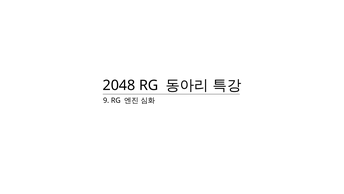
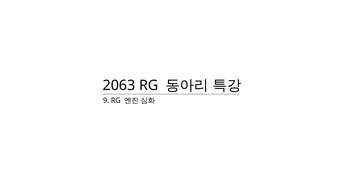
2048: 2048 -> 2063 (119, 85)
